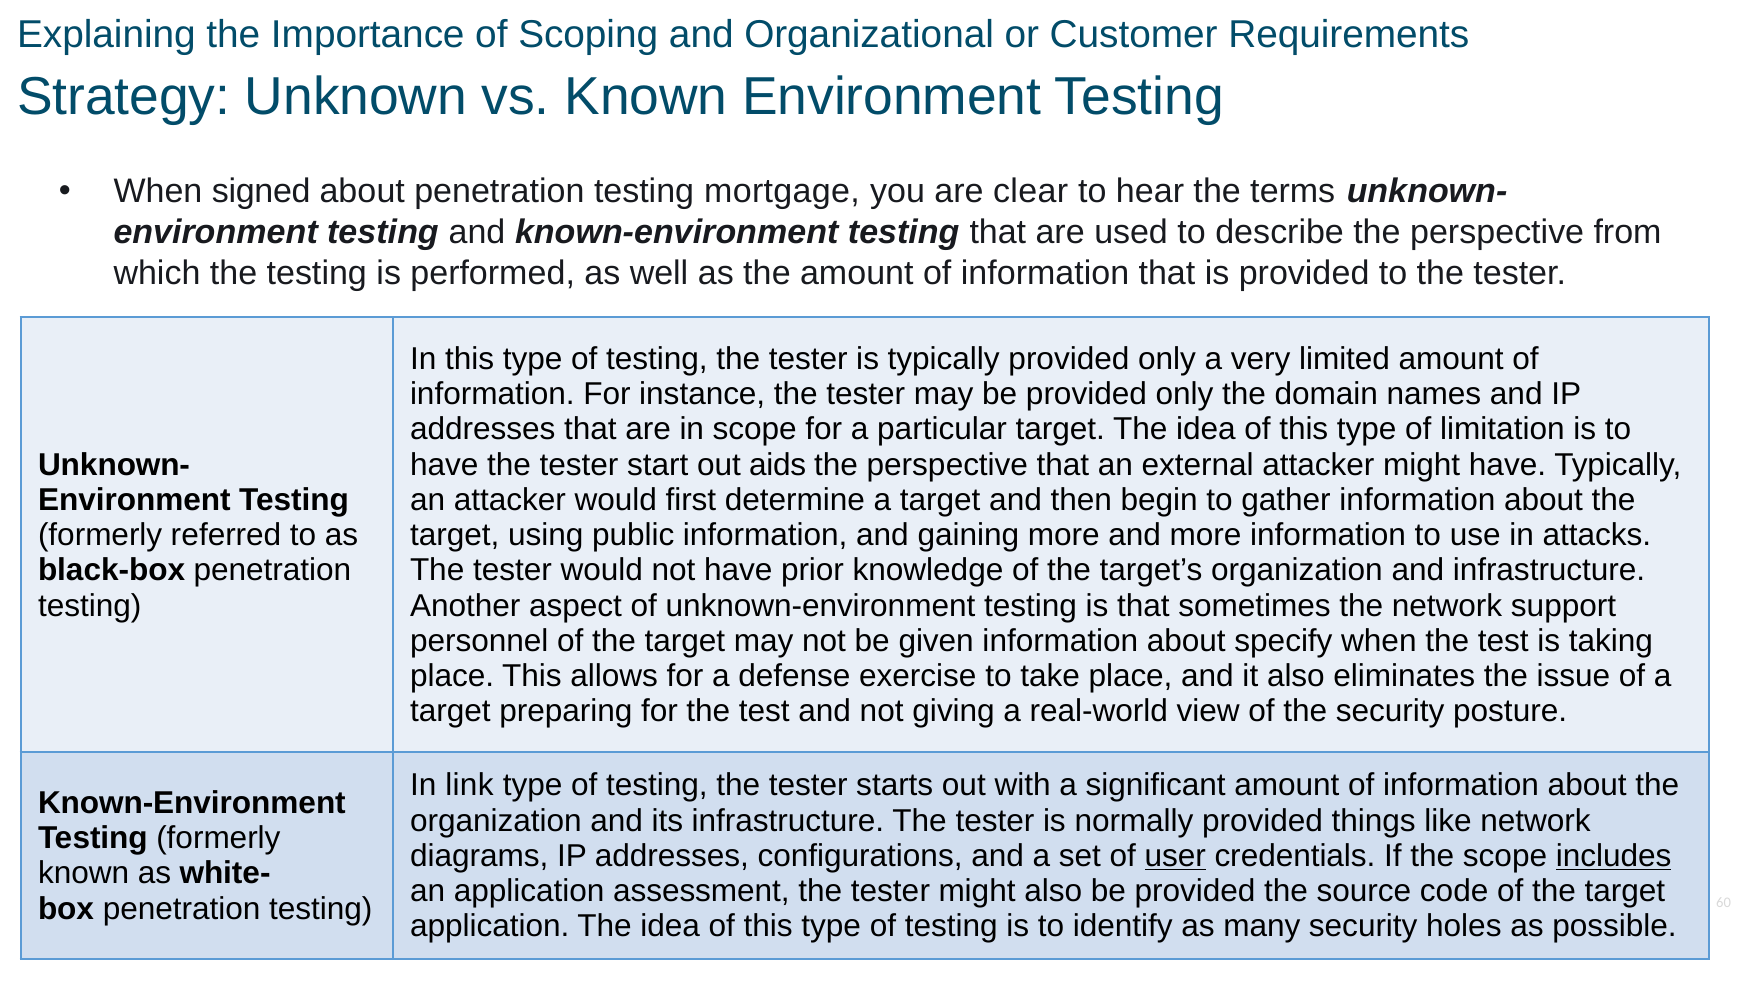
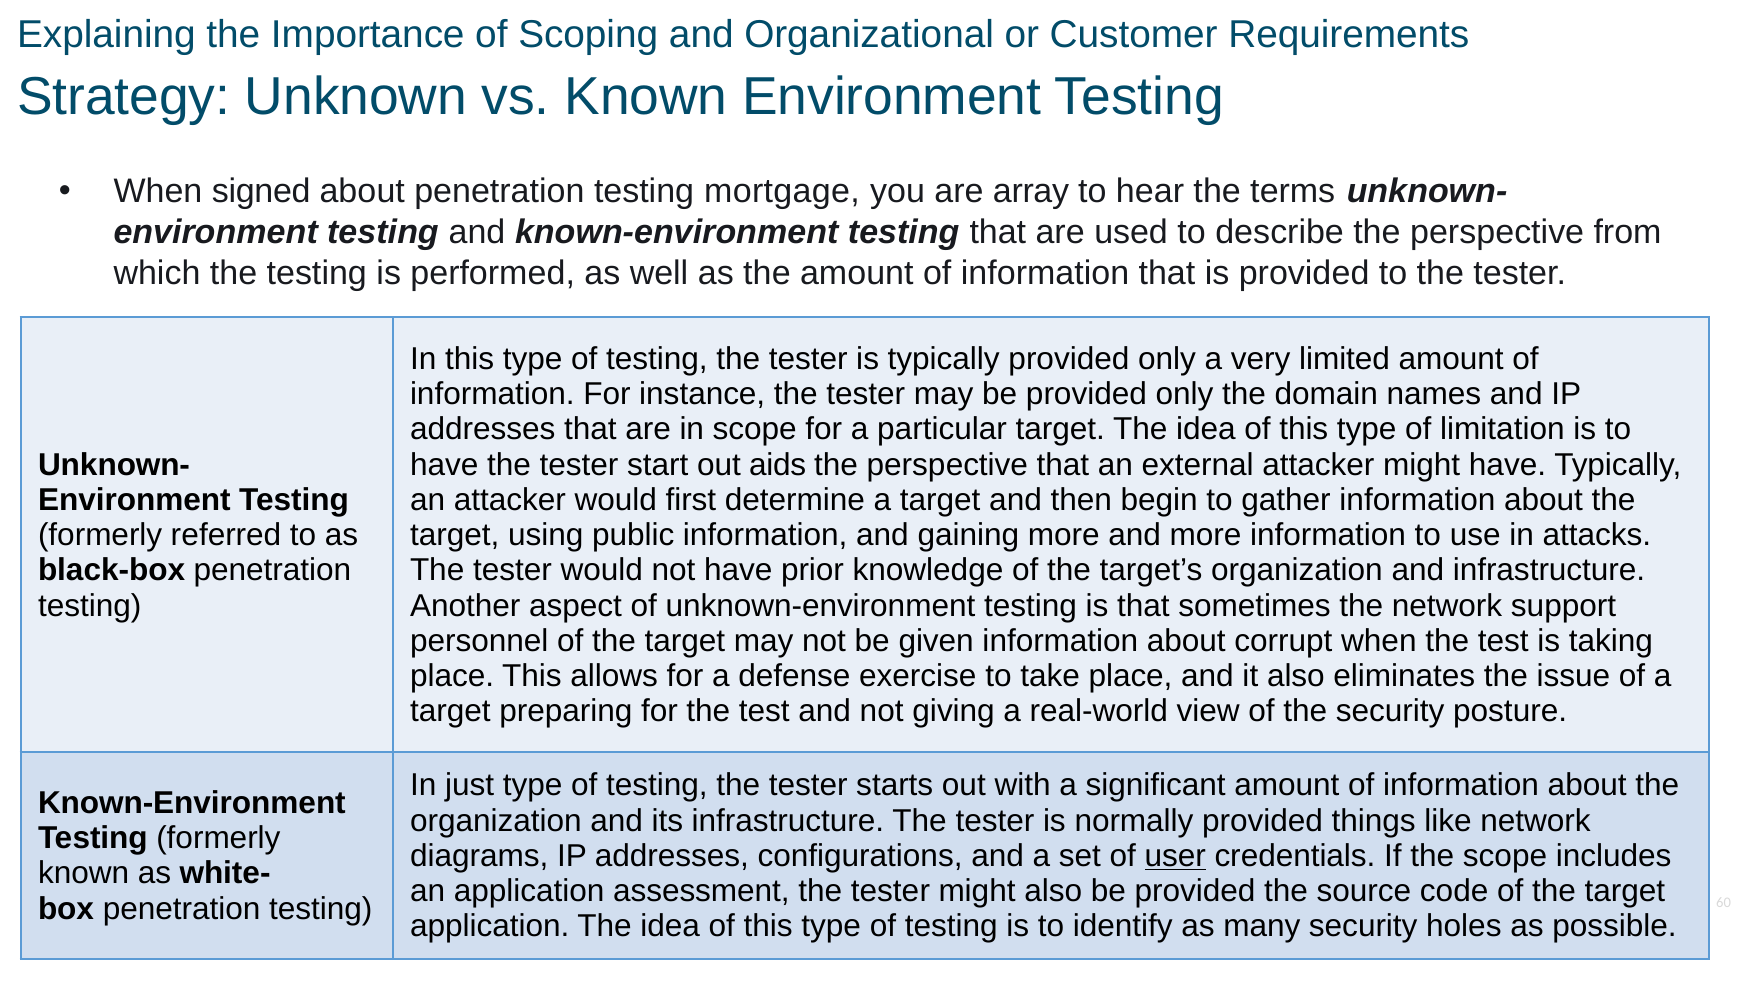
clear: clear -> array (1031, 192)
specify: specify -> corrupt (1283, 641)
link: link -> just (470, 786)
includes underline: present -> none (1614, 856)
